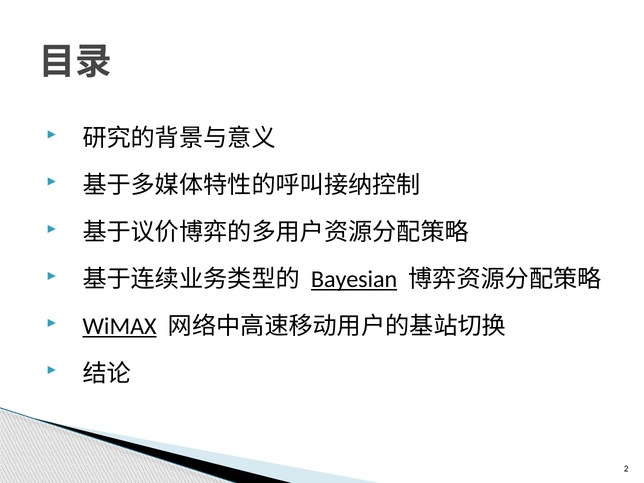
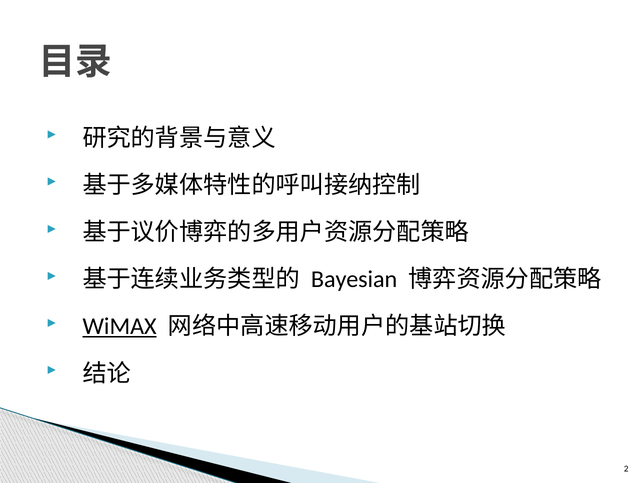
Bayesian underline: present -> none (354, 279)
